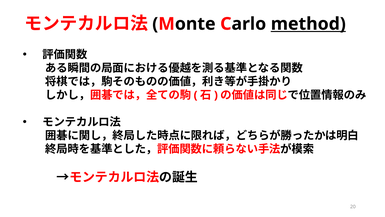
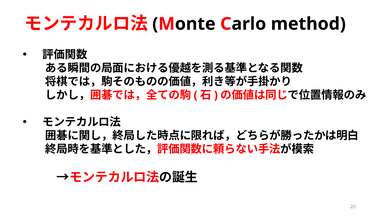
method underline: present -> none (308, 24)
